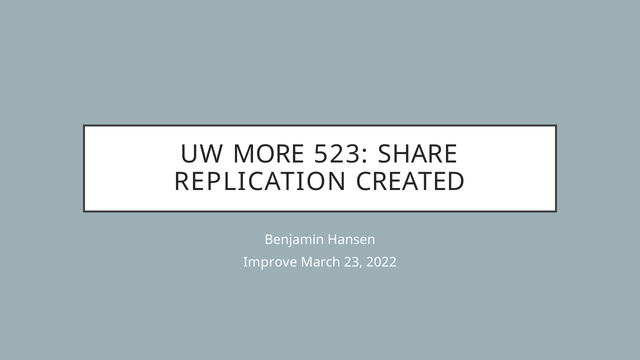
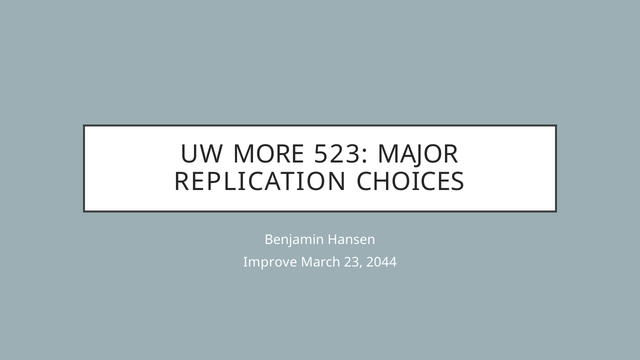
SHARE: SHARE -> MAJOR (418, 155)
CREATED: CREATED -> CHOICES (411, 182)
2022: 2022 -> 2044 (381, 262)
